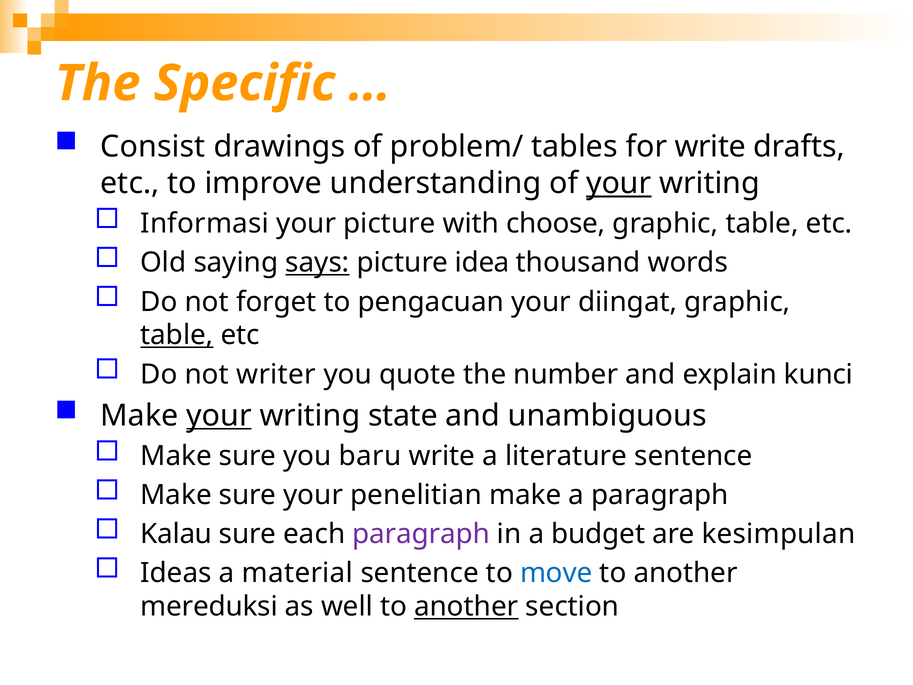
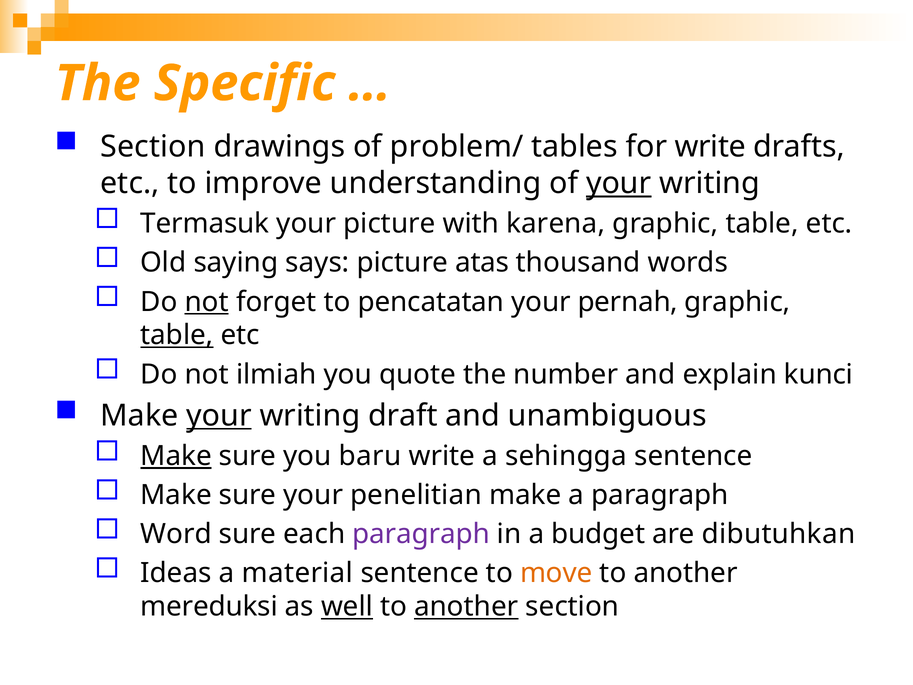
Consist: Consist -> Section (153, 147)
Informasi: Informasi -> Termasuk (205, 224)
choose: choose -> karena (556, 224)
says underline: present -> none (317, 263)
idea: idea -> atas (482, 263)
not underline: none -> present (207, 302)
pengacuan: pengacuan -> pencatatan (431, 302)
diingat: diingat -> pernah (628, 302)
writer: writer -> ilmiah (276, 374)
state: state -> draft (403, 415)
Make underline: none -> present (176, 456)
literature: literature -> sehingga (566, 456)
Kalau: Kalau -> Word (176, 534)
kesimpulan: kesimpulan -> dibutuhkan (778, 534)
move colour: blue -> orange (556, 573)
well underline: none -> present (347, 606)
